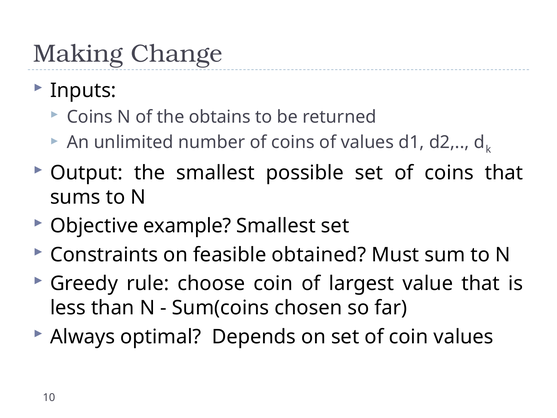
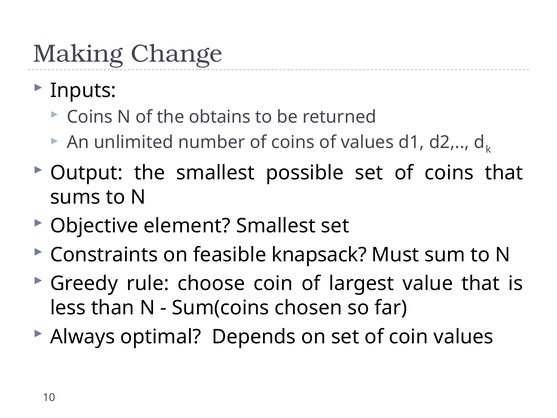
example: example -> element (187, 226)
obtained: obtained -> knapsack (319, 255)
